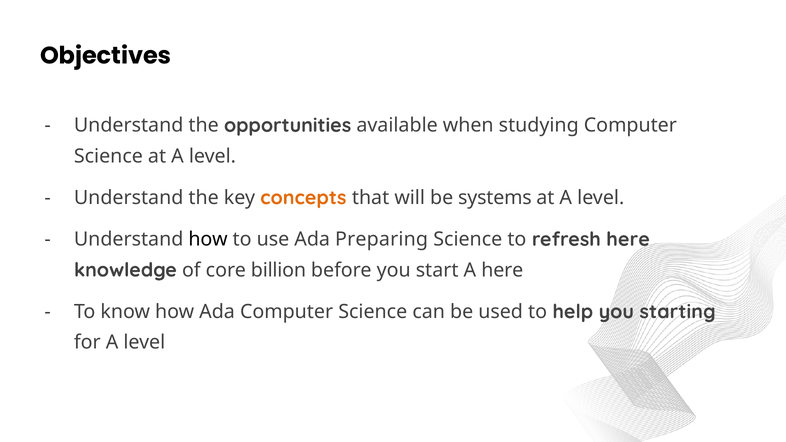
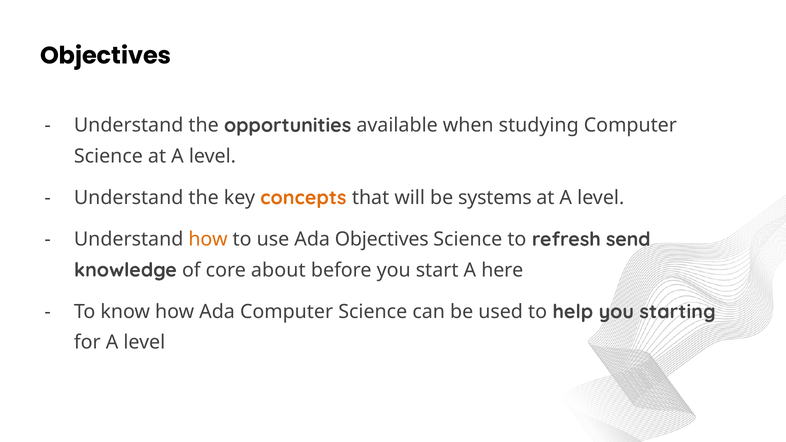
how colour: black -> orange (208, 239)
Ada Preparing: Preparing -> Objectives (382, 239)
refresh here: here -> send (628, 239)
billion: billion -> about (278, 270)
